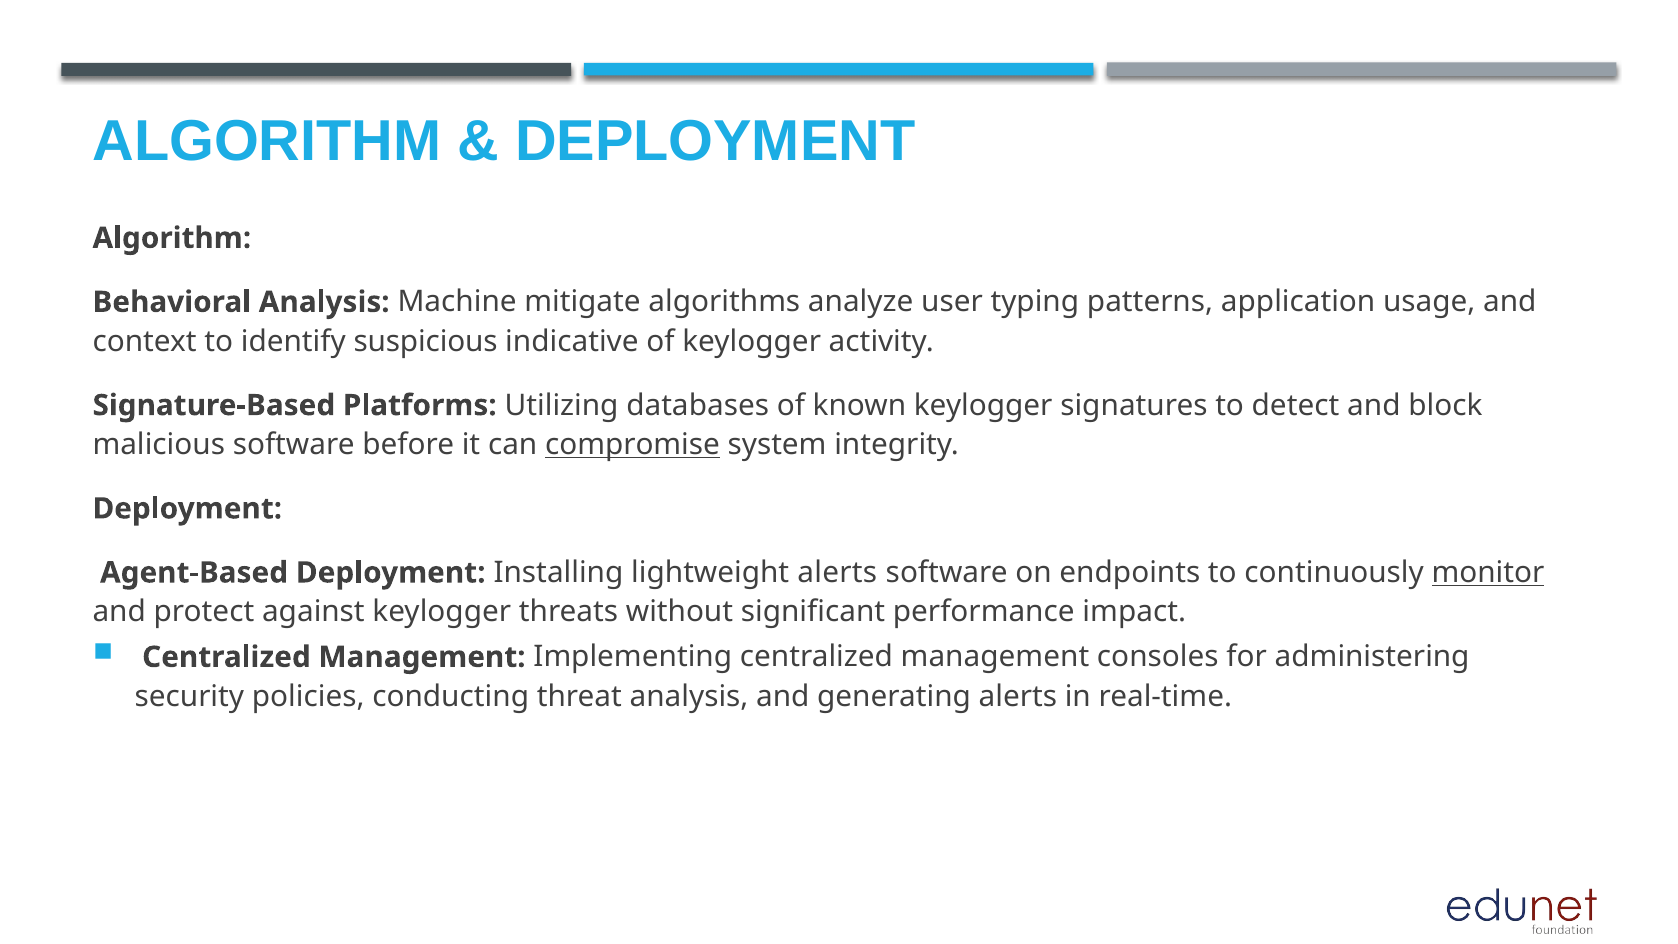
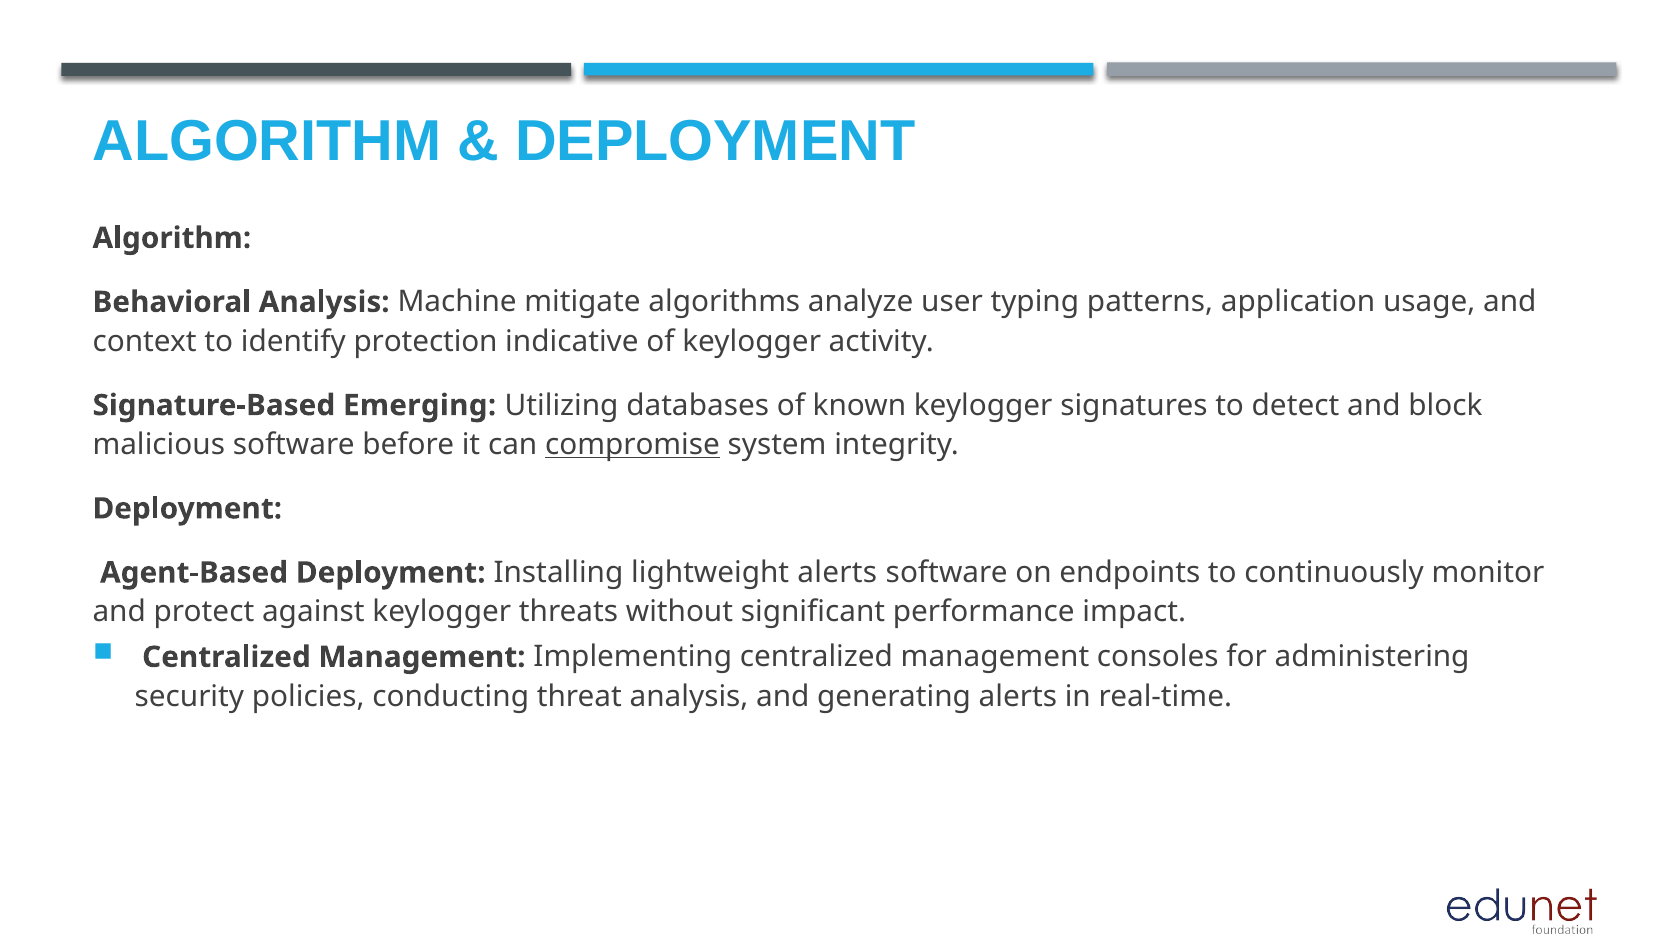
suspicious: suspicious -> protection (426, 341)
Platforms: Platforms -> Emerging (420, 405)
monitor underline: present -> none (1488, 573)
